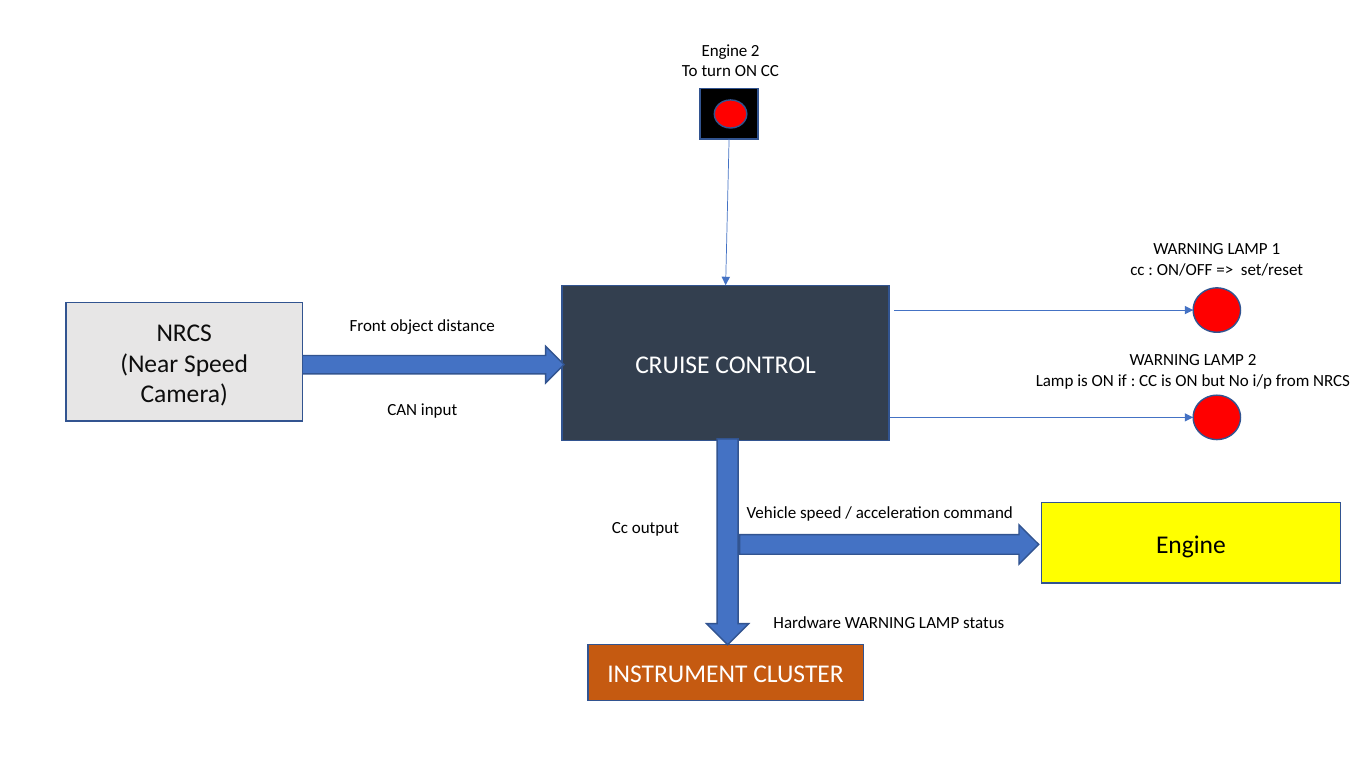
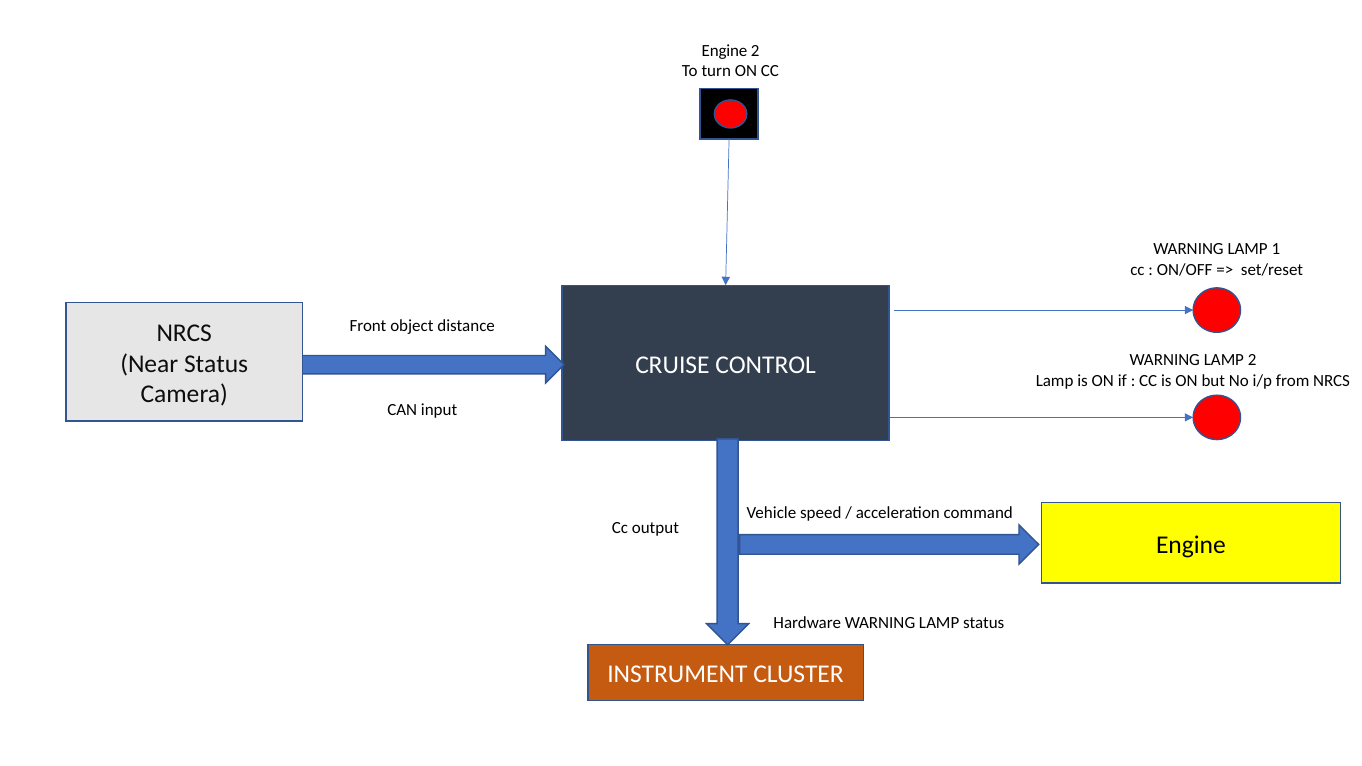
Near Speed: Speed -> Status (216, 364)
